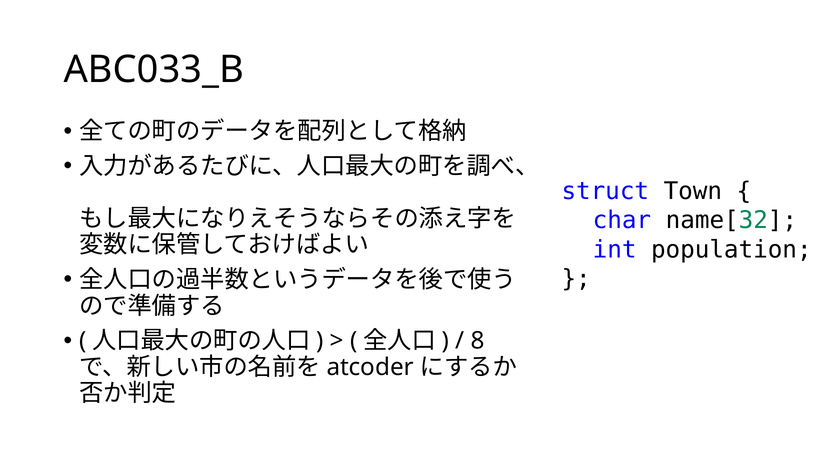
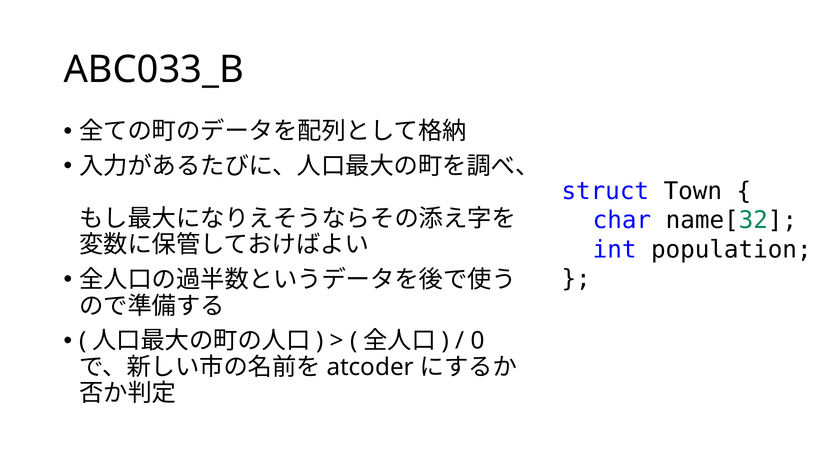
8: 8 -> 0 (478, 341)
